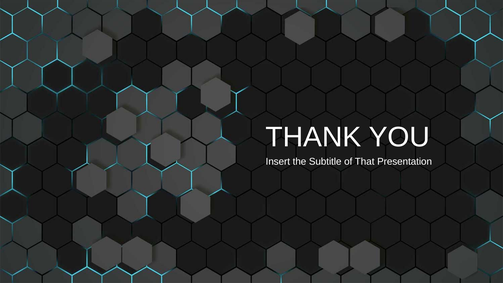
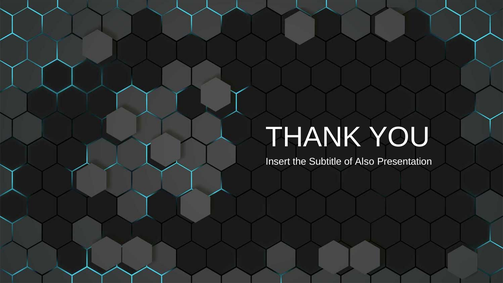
That: That -> Also (365, 162)
